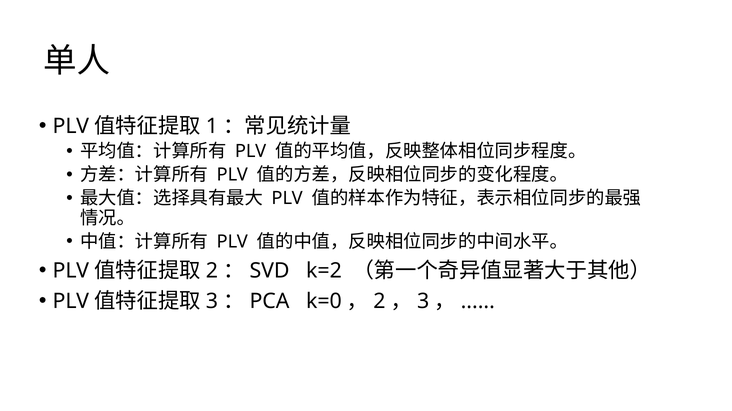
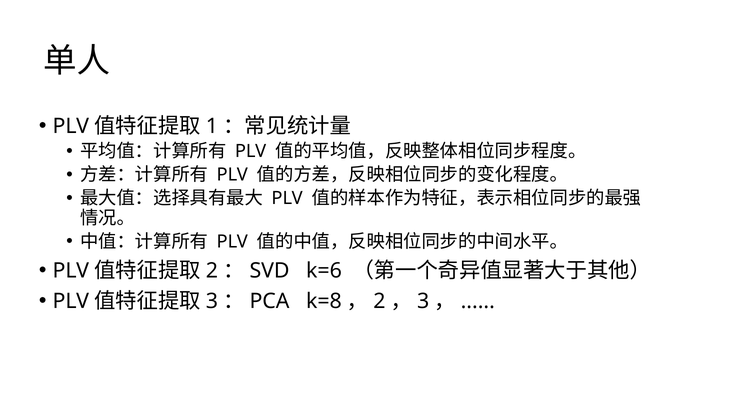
k=2: k=2 -> k=6 (324, 271)
k=0: k=0 -> k=8 (324, 302)
